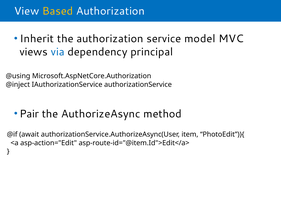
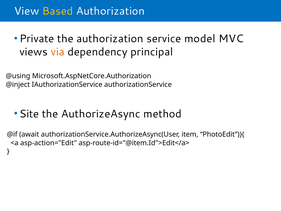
Inherit: Inherit -> Private (37, 39)
via colour: blue -> orange (58, 52)
Pair: Pair -> Site (29, 114)
